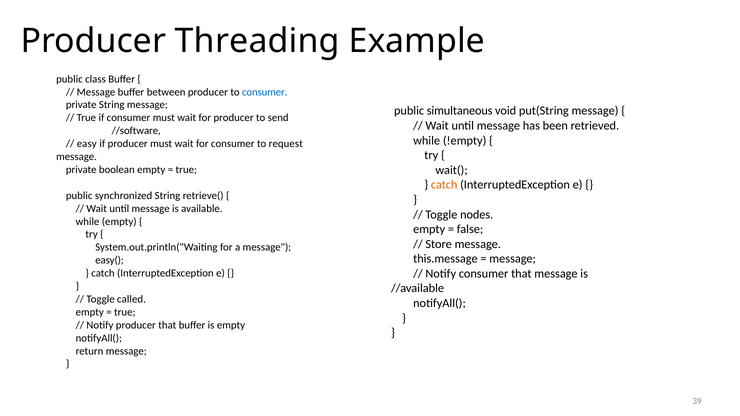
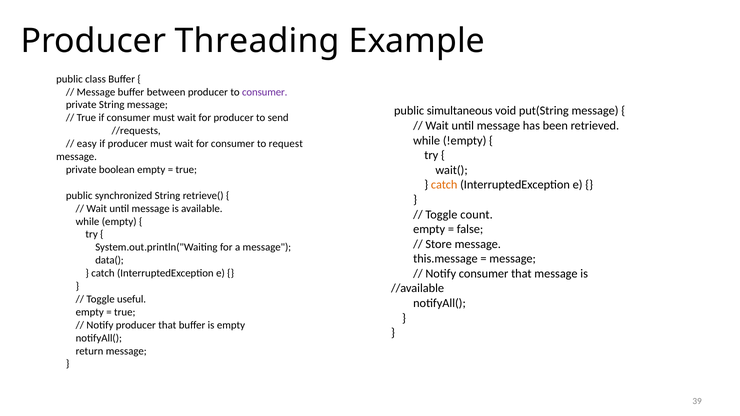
consumer colour: blue -> purple (265, 92)
//software: //software -> //requests (136, 131)
nodes: nodes -> count (477, 215)
easy(: easy( -> data( (110, 260)
called: called -> useful (132, 299)
